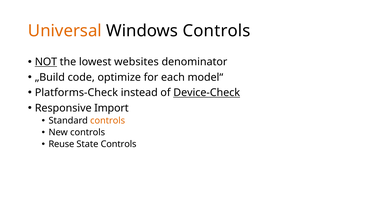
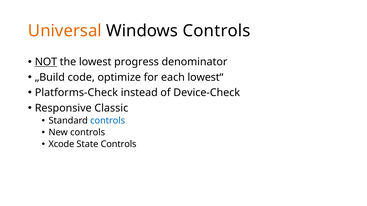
websites: websites -> progress (136, 62)
model“: model“ -> lowest“ (205, 77)
Device-Check underline: present -> none (207, 93)
Import: Import -> Classic (111, 108)
controls colour: orange -> blue (108, 121)
Reuse: Reuse -> Xcode (61, 144)
